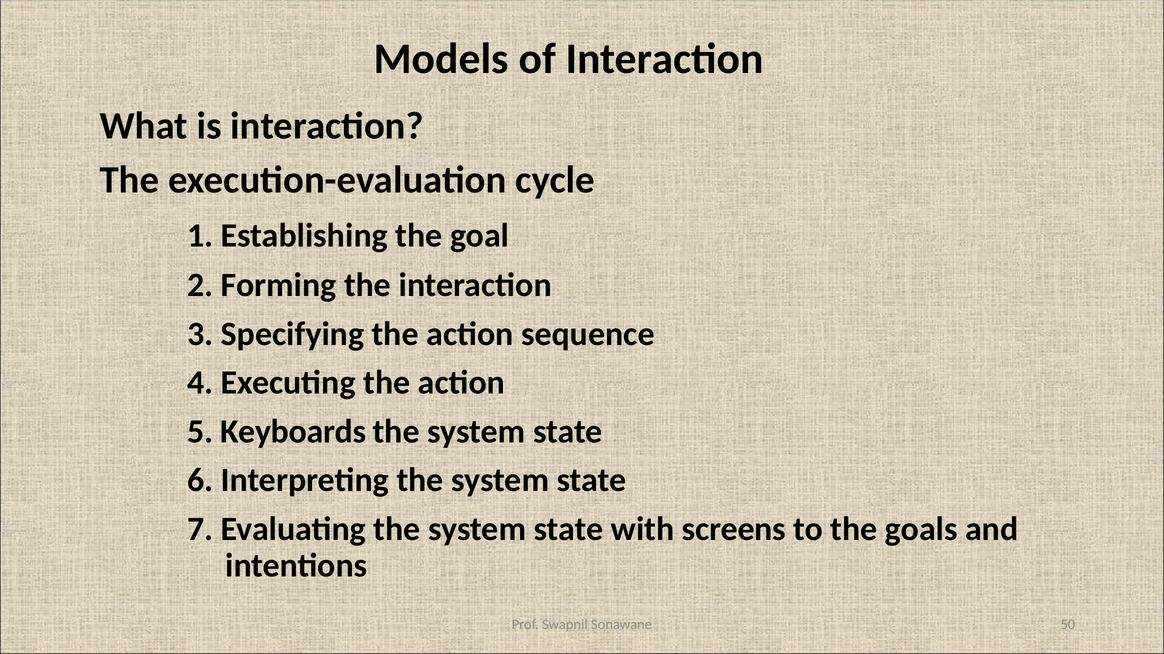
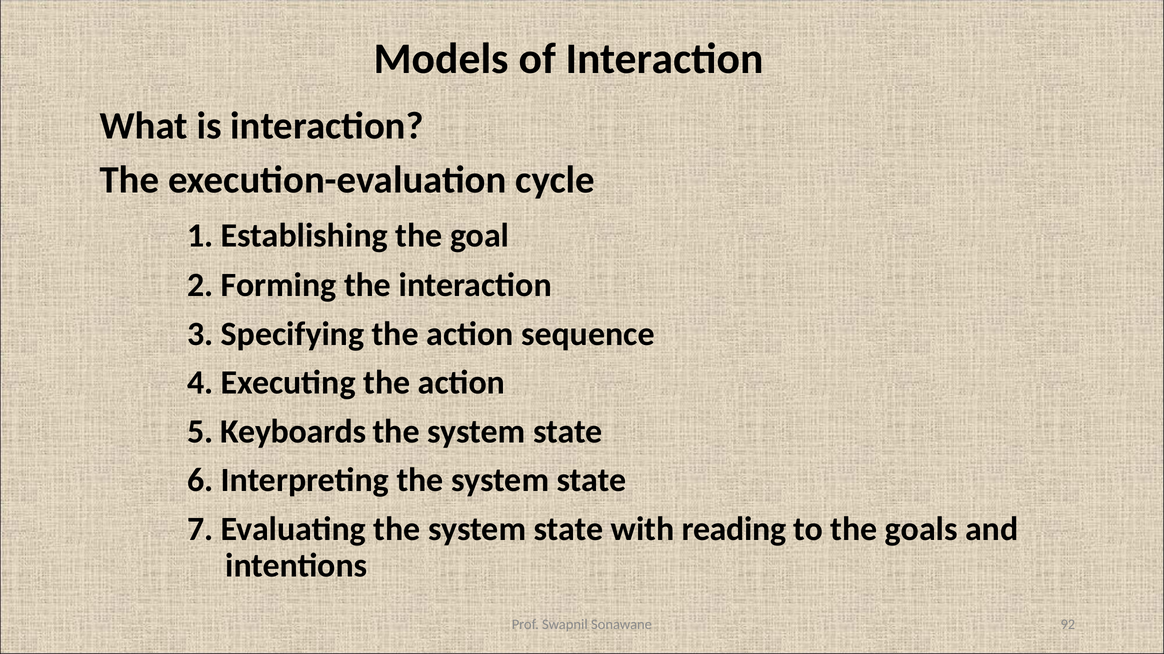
screens: screens -> reading (734, 530)
50: 50 -> 92 (1068, 625)
